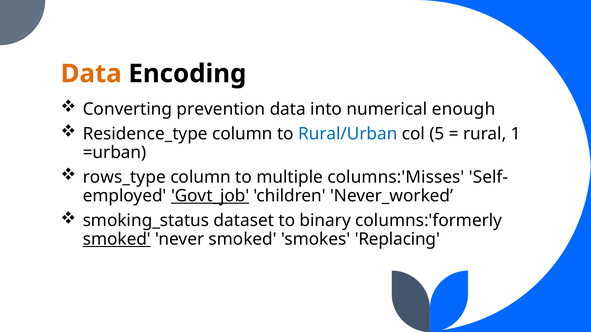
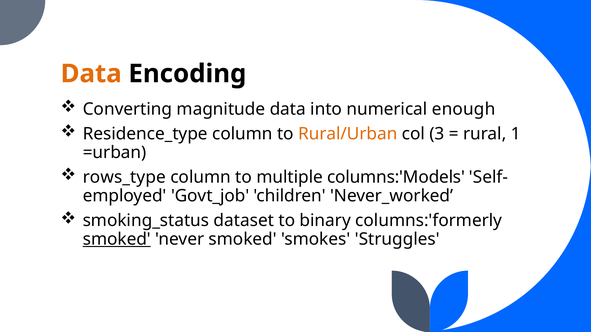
prevention: prevention -> magnitude (221, 109)
Rural/Urban colour: blue -> orange (348, 134)
5: 5 -> 3 (437, 134)
columns:'Misses: columns:'Misses -> columns:'Models (396, 177)
Govt_job underline: present -> none (210, 196)
Replacing: Replacing -> Struggles (397, 239)
